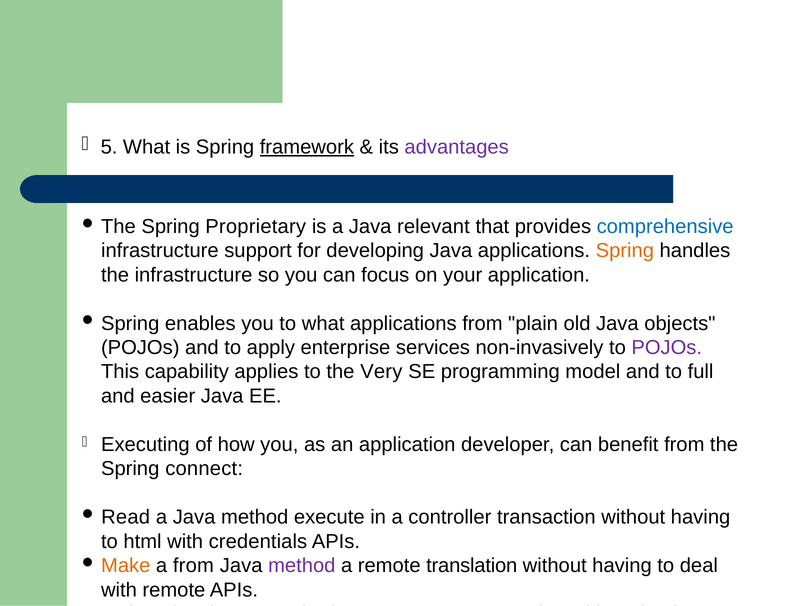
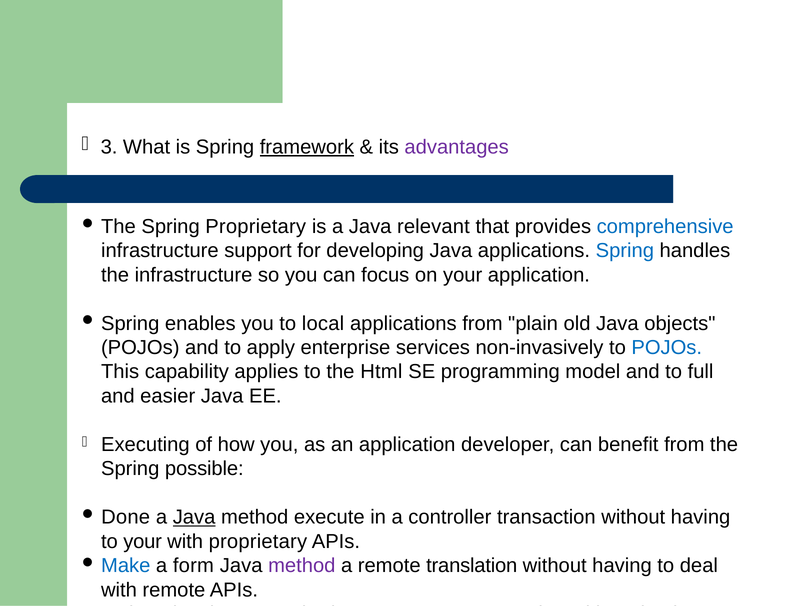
5: 5 -> 3 (109, 147)
Spring colour: orange -> blue (625, 251)
to what: what -> local (323, 323)
POJOs colour: purple -> blue (667, 348)
Very: Very -> Html (381, 372)
connect: connect -> possible (204, 469)
Read: Read -> Done (126, 517)
Java underline: none -> present (194, 517)
to html: html -> your (143, 542)
with credentials: credentials -> proprietary (258, 542)
Make colour: orange -> blue (126, 566)
a from: from -> form (193, 566)
